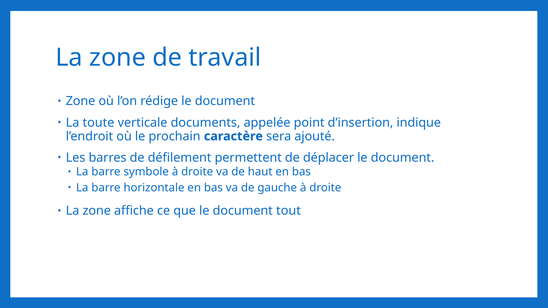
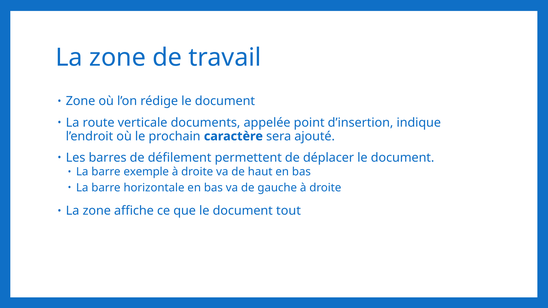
toute: toute -> route (99, 123)
symbole: symbole -> exemple (146, 172)
